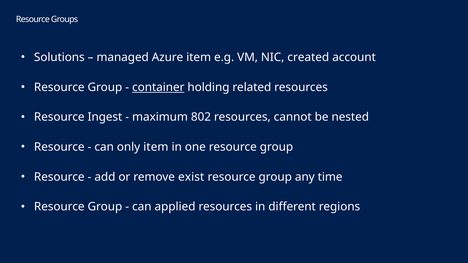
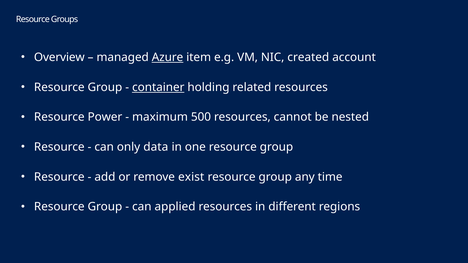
Solutions: Solutions -> Overview (59, 57)
Azure underline: none -> present (168, 57)
Ingest: Ingest -> Power (105, 117)
802: 802 -> 500 (201, 117)
only item: item -> data (156, 147)
